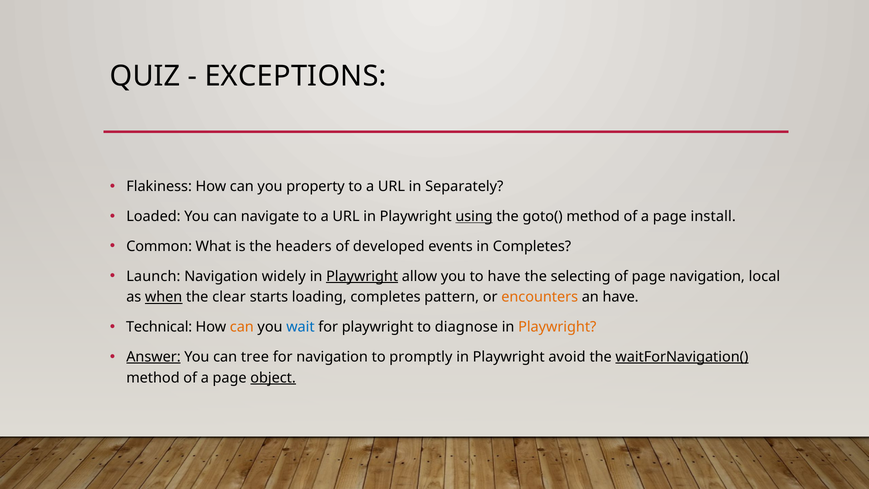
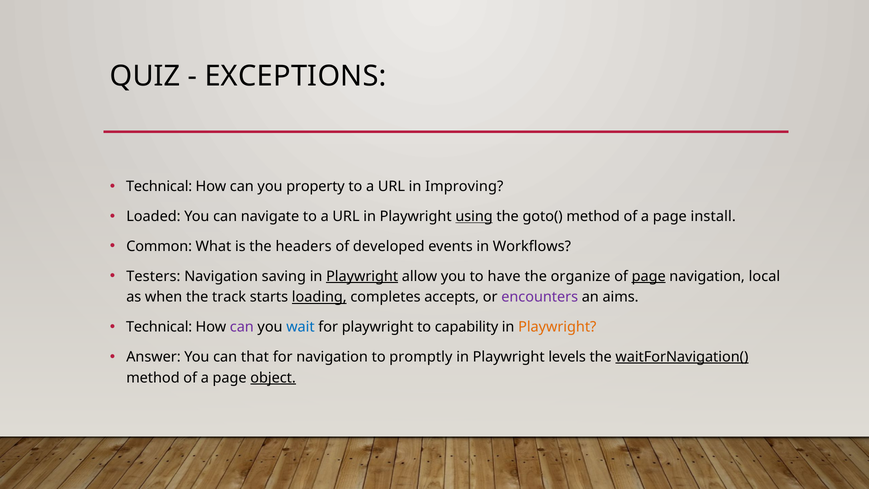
Flakiness: Flakiness -> Technical (159, 187)
Separately: Separately -> Improving (464, 187)
in Completes: Completes -> Workflows (532, 246)
Launch: Launch -> Testers (153, 276)
widely: widely -> saving (284, 276)
selecting: selecting -> organize (581, 276)
page underline: none -> present (649, 276)
when underline: present -> none (164, 297)
clear: clear -> track (229, 297)
loading underline: none -> present (319, 297)
pattern: pattern -> accepts (452, 297)
encounters colour: orange -> purple (540, 297)
an have: have -> aims (621, 297)
can colour: orange -> purple (242, 327)
diagnose: diagnose -> capability (467, 327)
Answer underline: present -> none (153, 357)
tree: tree -> that (255, 357)
avoid: avoid -> levels (567, 357)
